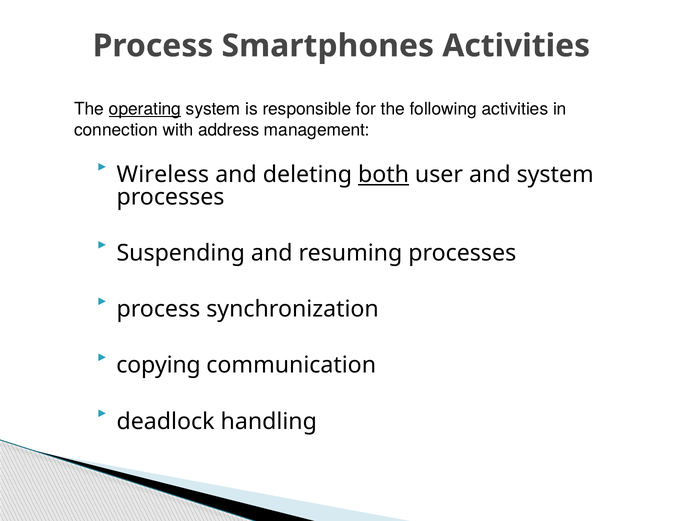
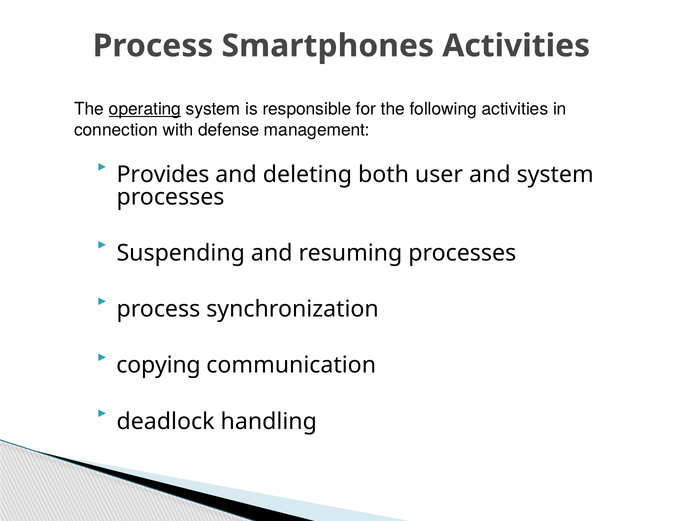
address: address -> defense (229, 130)
Wireless: Wireless -> Provides (163, 175)
both underline: present -> none (383, 175)
